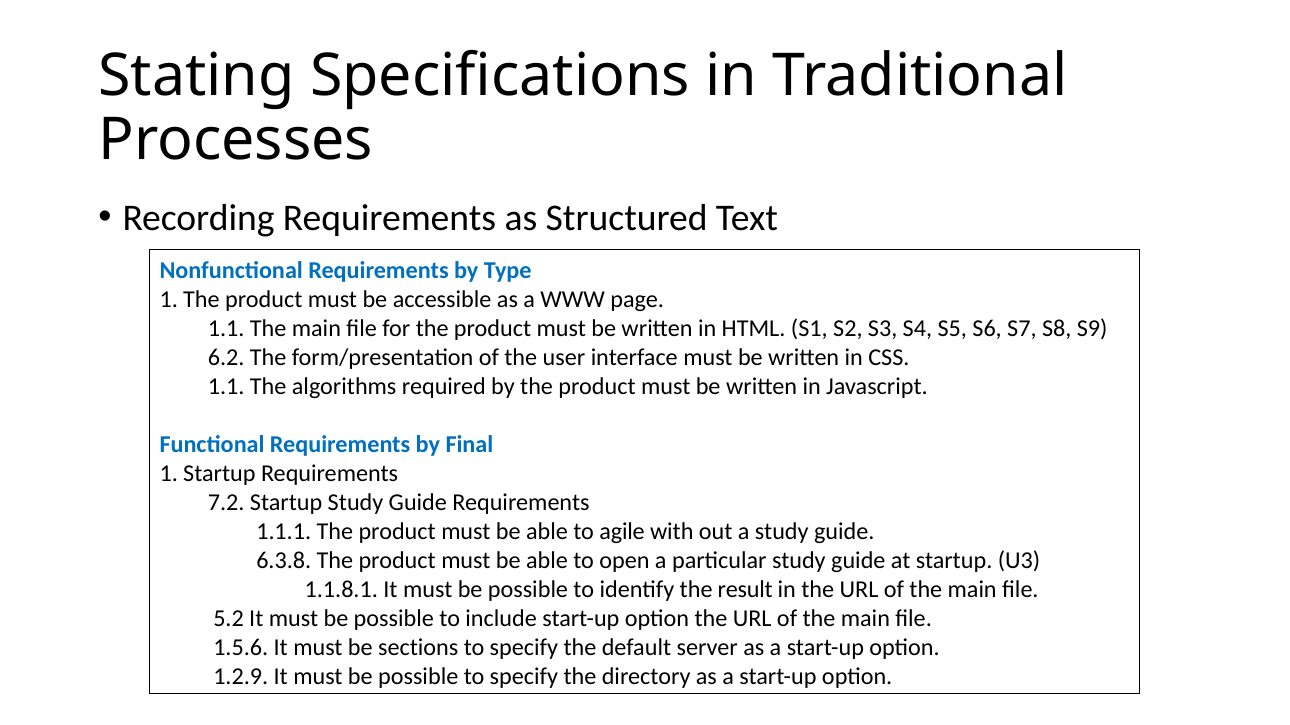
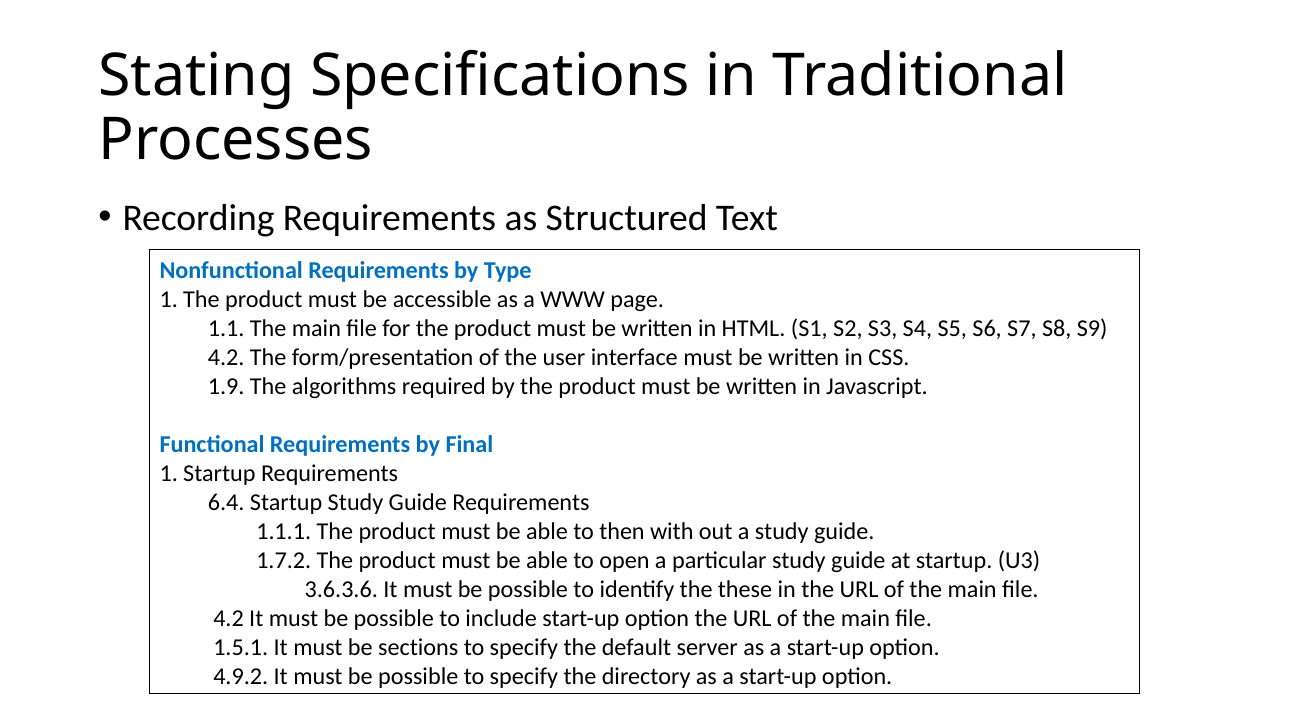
6.2: 6.2 -> 4.2 (226, 358)
1.1: 1.1 -> 1.9 (226, 387)
7.2: 7.2 -> 6.4 (226, 503)
agile: agile -> then (622, 532)
6.3.8: 6.3.8 -> 1.7.2 (284, 561)
1.1.8.1: 1.1.8.1 -> 3.6.3.6 (341, 590)
result: result -> these (745, 590)
5.2: 5.2 -> 4.2 (229, 619)
1.5.6: 1.5.6 -> 1.5.1 (241, 648)
1.2.9: 1.2.9 -> 4.9.2 (241, 677)
